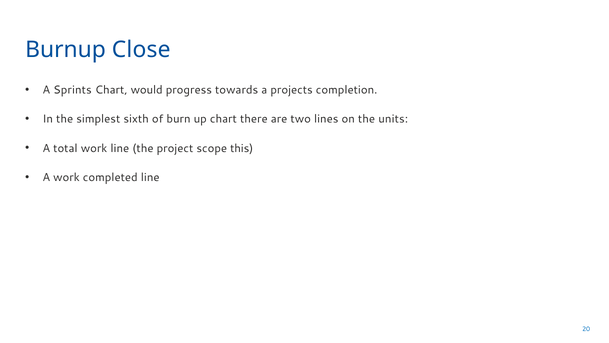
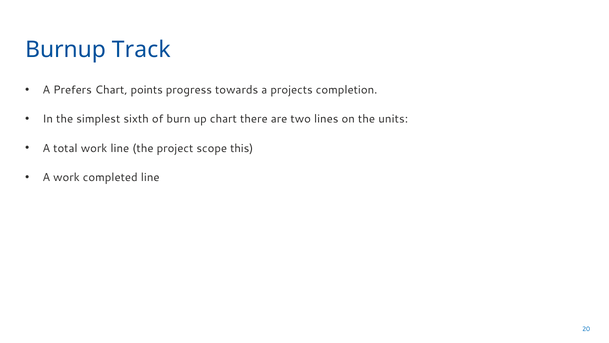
Close: Close -> Track (141, 49)
Sprints: Sprints -> Prefers (73, 90)
would: would -> points (147, 90)
